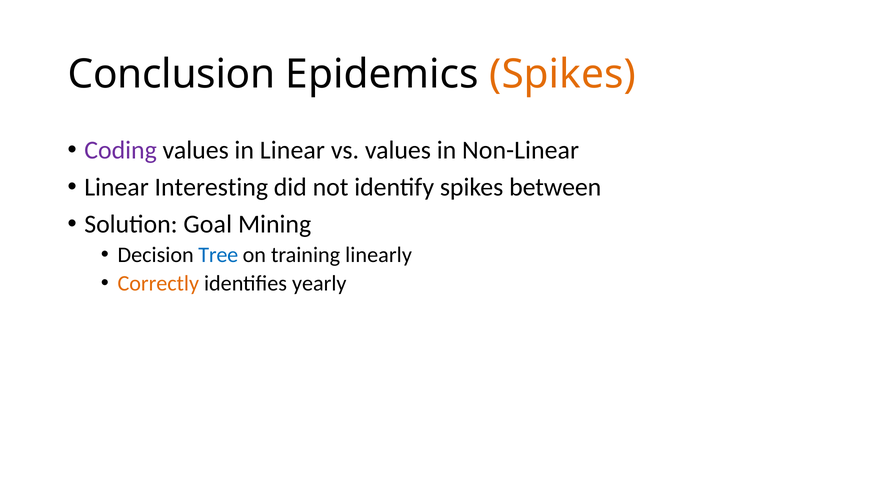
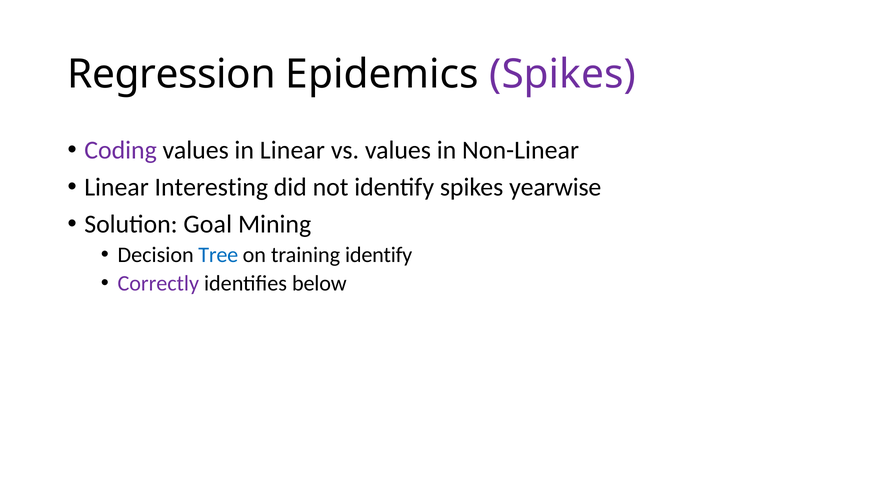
Conclusion: Conclusion -> Regression (171, 75)
Spikes colour: orange -> purple (563, 75)
between: between -> yearwise (555, 187)
training linearly: linearly -> identify (379, 255)
Correctly colour: orange -> purple (158, 283)
yearly: yearly -> below (319, 283)
